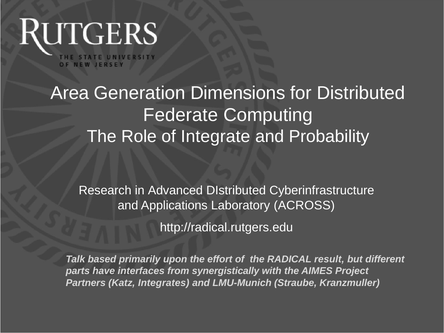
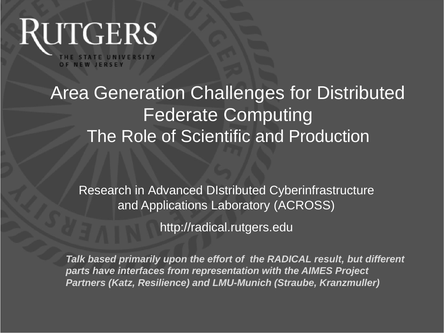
Dimensions: Dimensions -> Challenges (238, 93)
Integrate: Integrate -> Scientific (216, 137)
Probability: Probability -> Production (329, 137)
synergistically: synergistically -> representation (226, 271)
Integrates: Integrates -> Resilience (164, 283)
